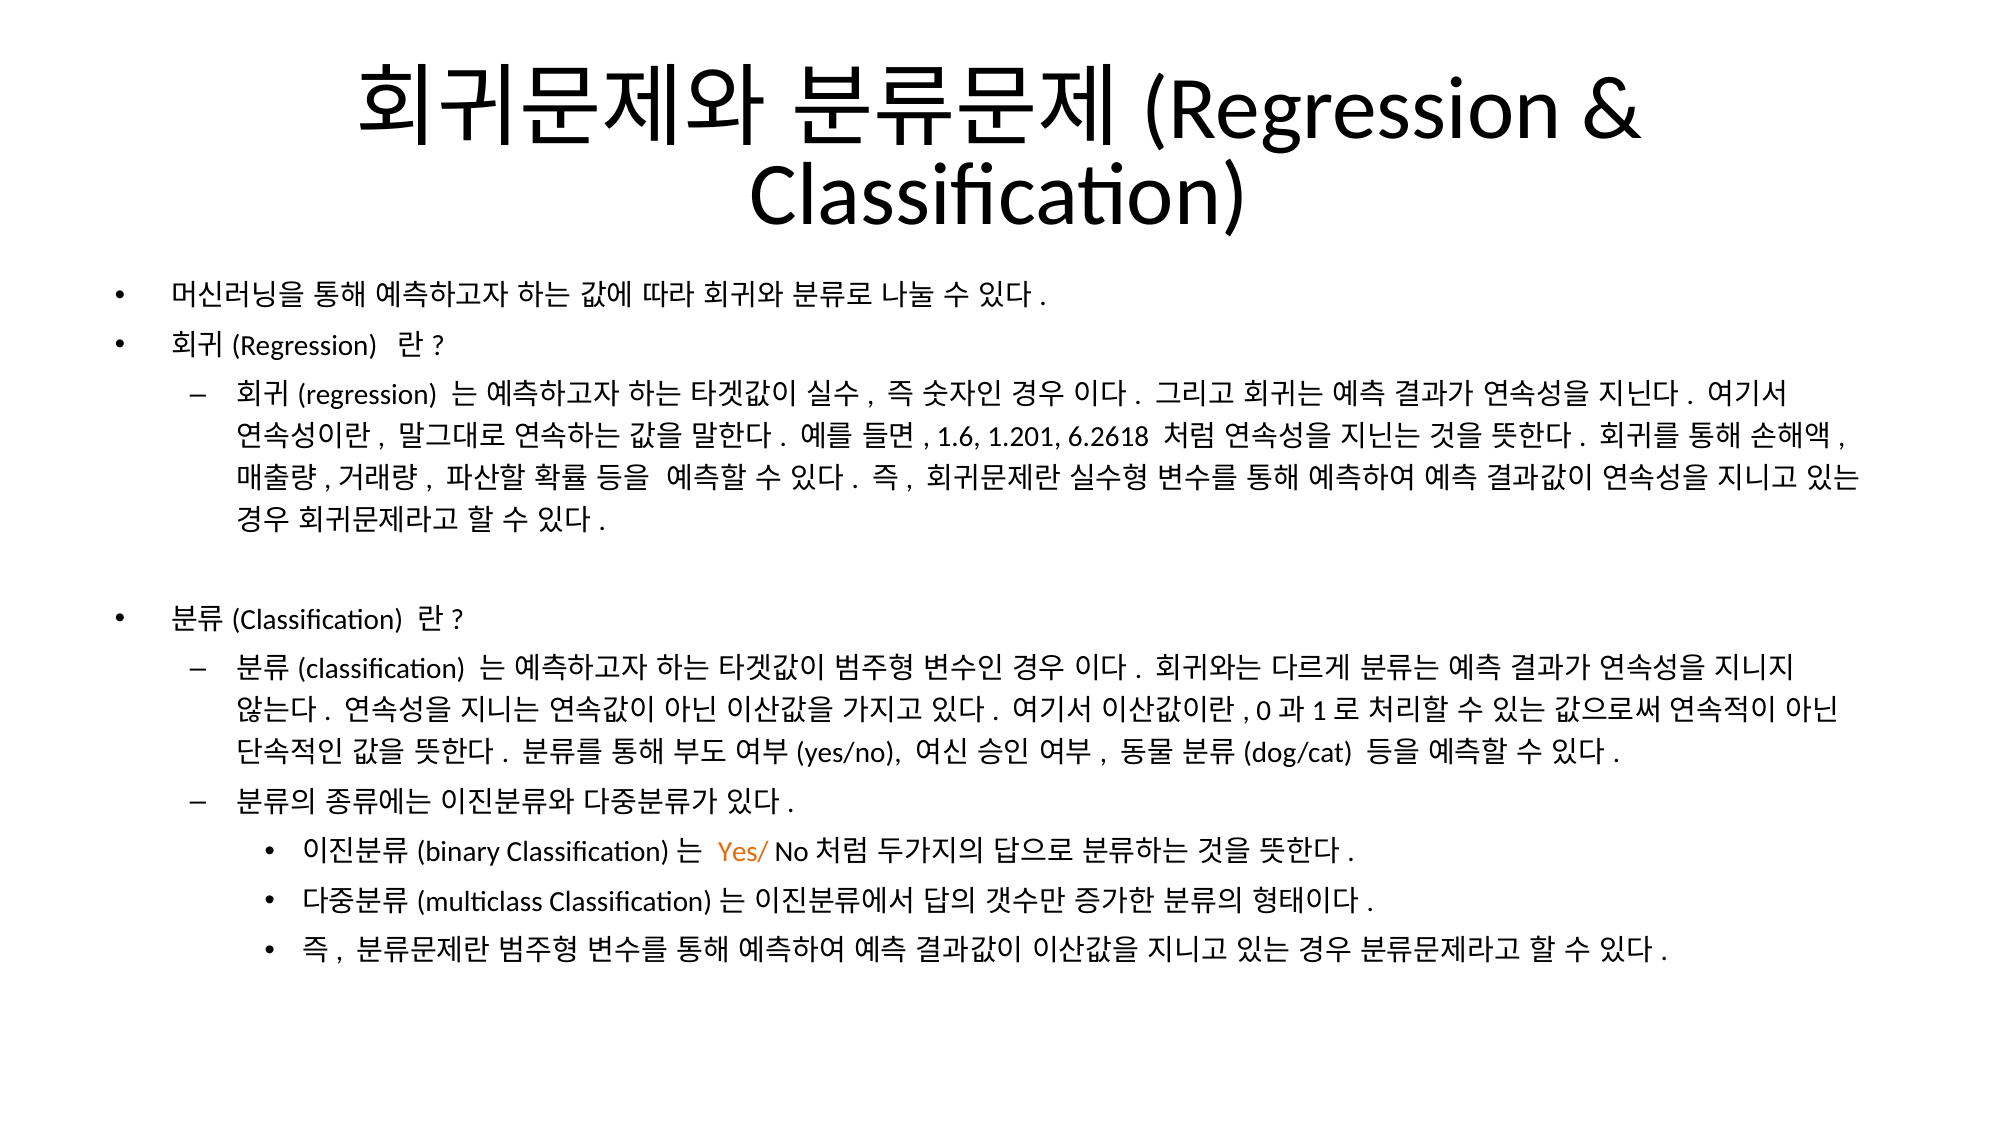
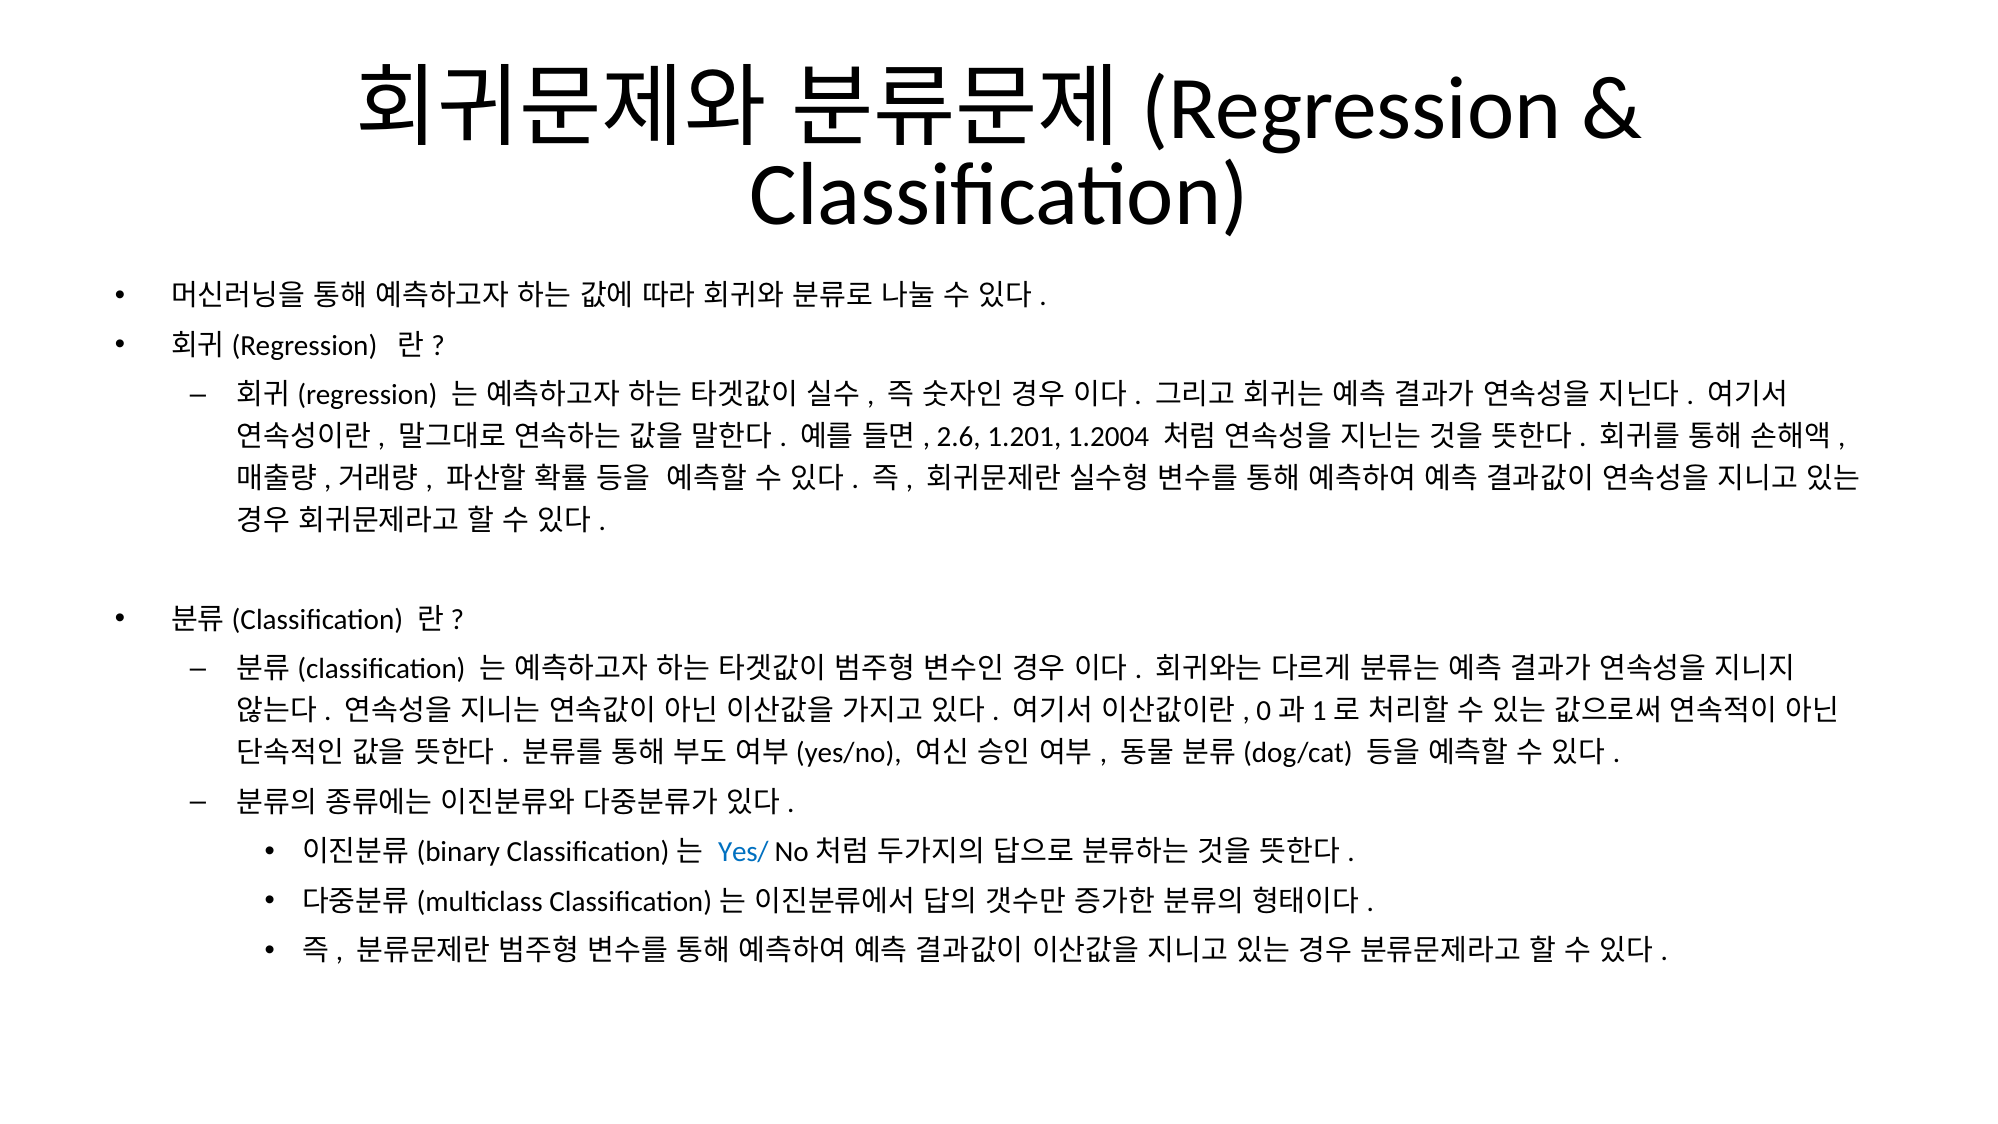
1.6: 1.6 -> 2.6 (959, 437)
6.2618: 6.2618 -> 1.2004 (1108, 437)
Yes/ colour: orange -> blue (743, 852)
